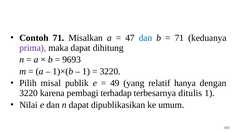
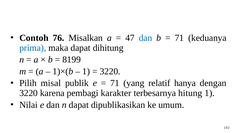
Contoh 71: 71 -> 76 (59, 38)
prima colour: purple -> blue (33, 48)
9693: 9693 -> 8199 (72, 60)
49: 49 -> 71 (115, 83)
terhadap: terhadap -> karakter (116, 93)
ditulis: ditulis -> hitung (190, 93)
